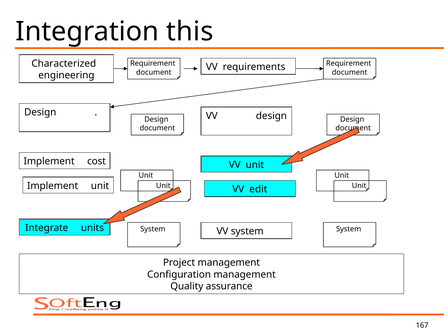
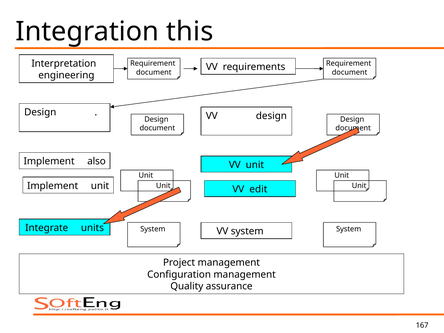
Characterized: Characterized -> Interpretation (64, 63)
cost: cost -> also (97, 161)
